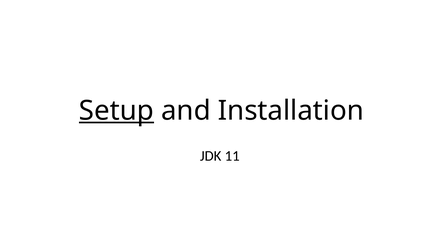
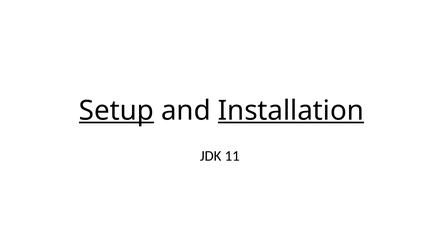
Installation underline: none -> present (291, 111)
